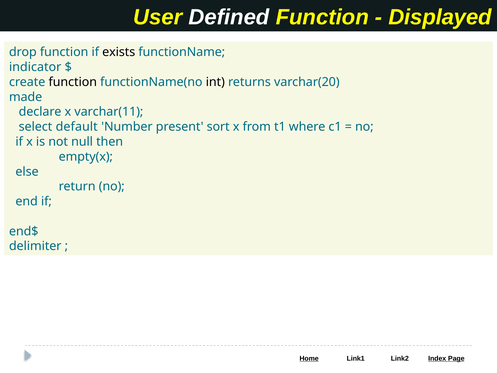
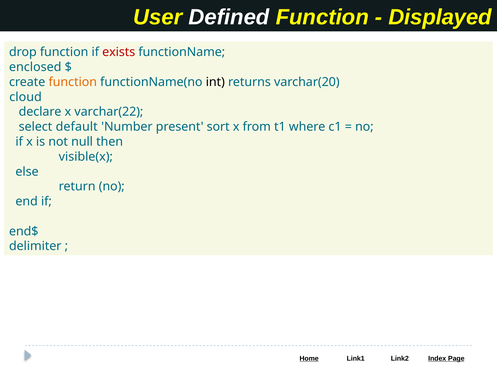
exists colour: black -> red (119, 52)
indicator: indicator -> enclosed (35, 67)
function colour: black -> orange (73, 82)
made: made -> cloud (26, 97)
varchar(11: varchar(11 -> varchar(22 (109, 112)
empty(x: empty(x -> visible(x (86, 157)
